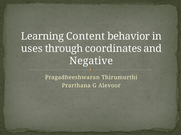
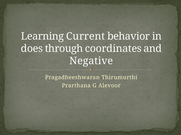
Content: Content -> Current (86, 37)
uses: uses -> does (32, 49)
